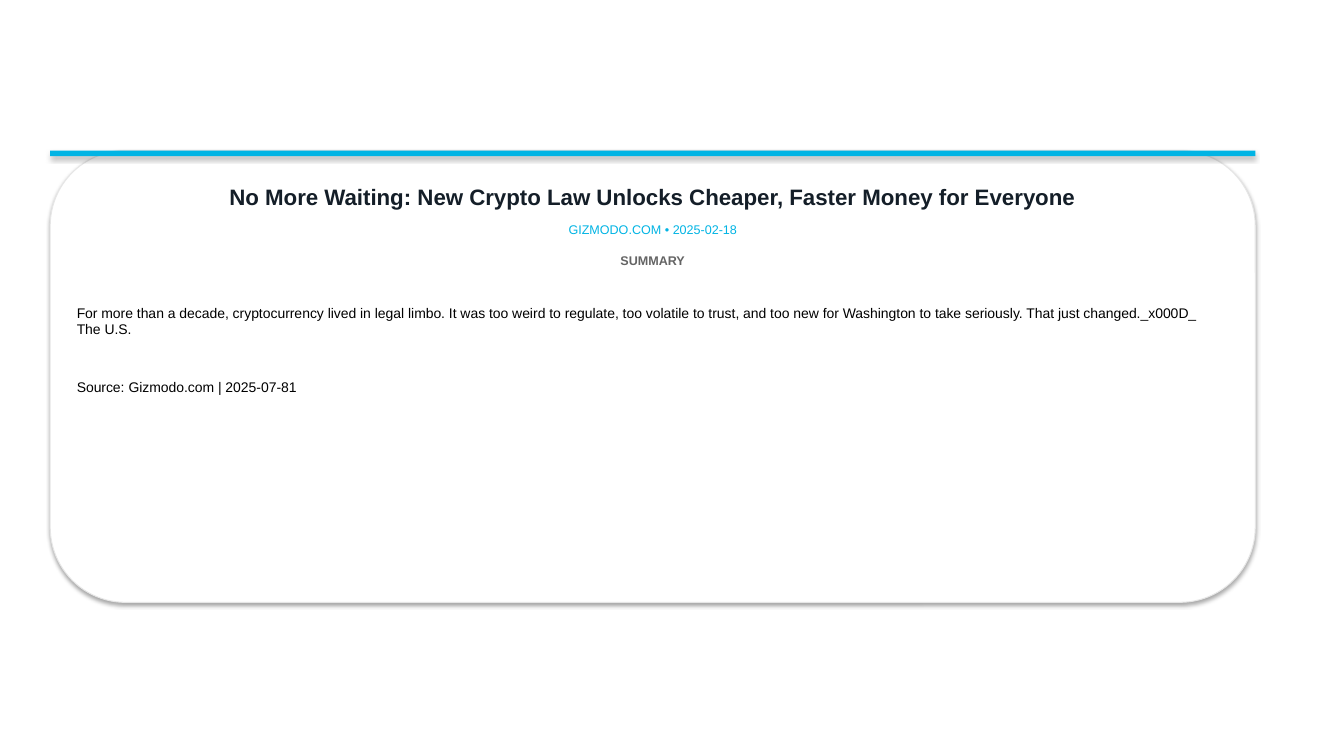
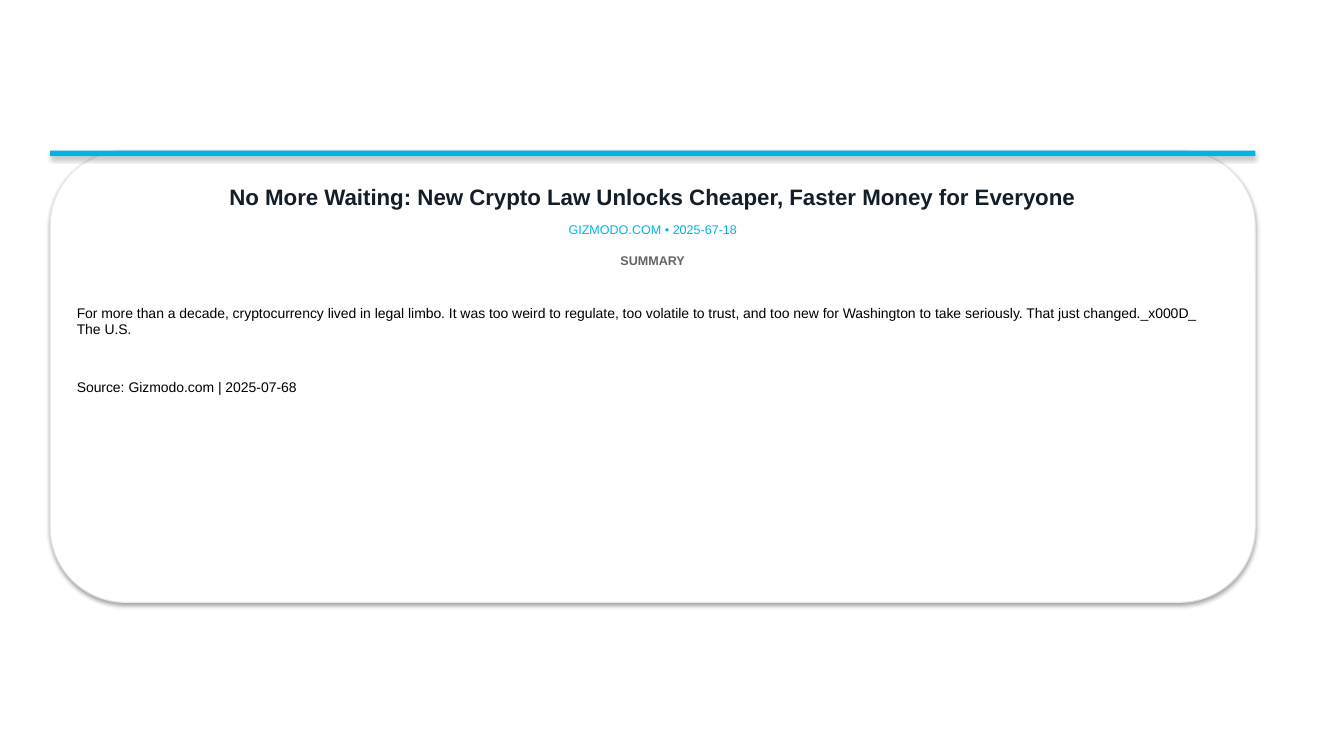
2025-02-18: 2025-02-18 -> 2025-67-18 (705, 231)
2025-07-81: 2025-07-81 -> 2025-07-68 (261, 388)
